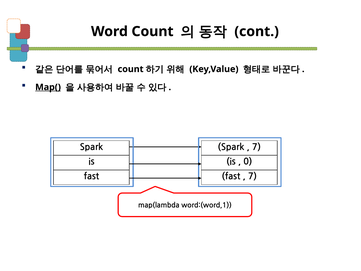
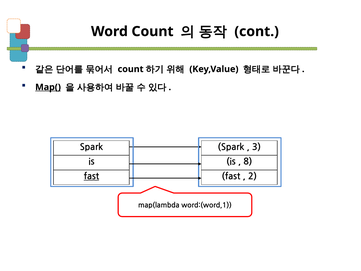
7: 7 -> 3 (256, 147)
0: 0 -> 8 (248, 162)
fast underline: none -> present (91, 176)
7: 7 -> 2 (252, 176)
